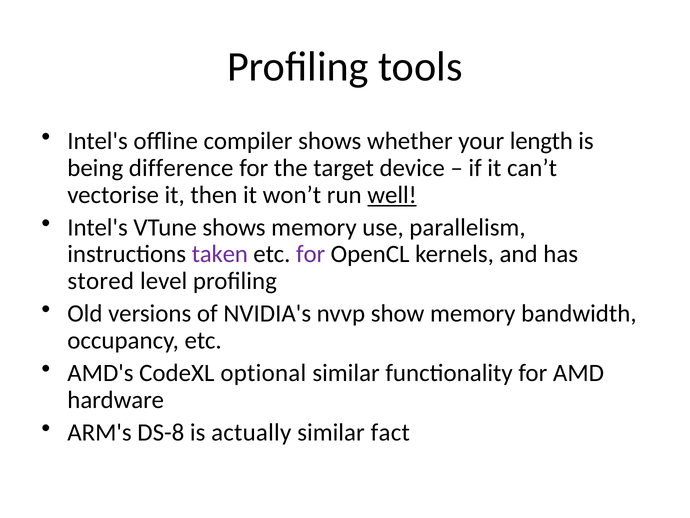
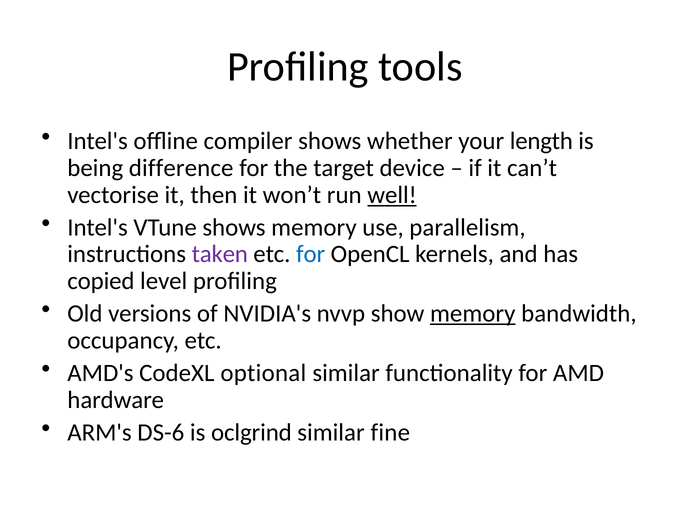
for colour: purple -> blue (311, 254)
stored: stored -> copied (101, 281)
memory underline: none -> present (473, 313)
DS-8: DS-8 -> DS-6 (161, 432)
actually: actually -> oclgrind (251, 432)
fact: fact -> fine (390, 432)
